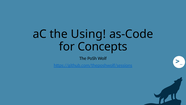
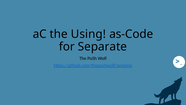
Concepts: Concepts -> Separate (102, 46)
